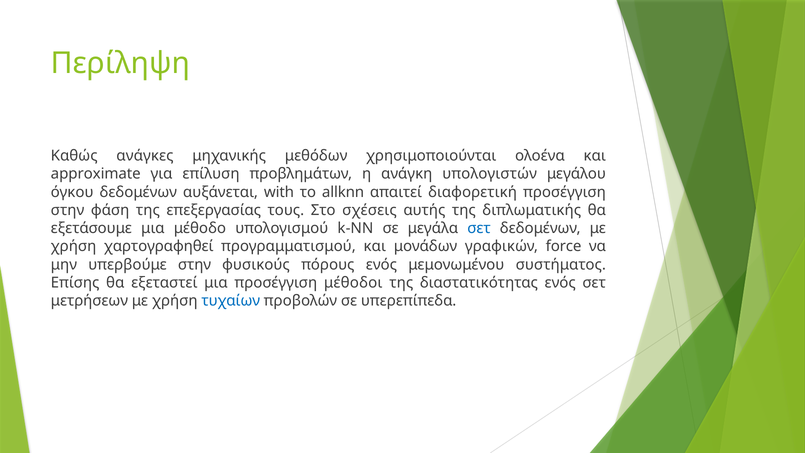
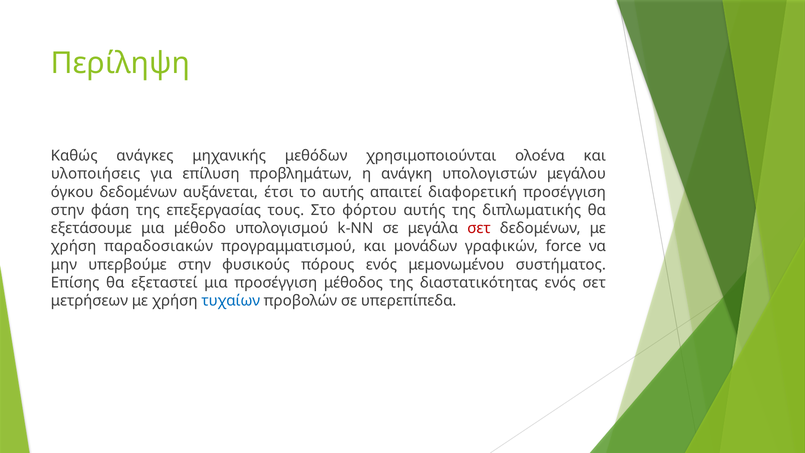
approximate: approximate -> υλοποιήσεις (96, 174)
with: with -> έτσι (279, 192)
το allknn: allknn -> αυτής (343, 192)
σχέσεις: σχέσεις -> φόρτου (370, 210)
σετ colour: blue -> red (479, 228)
χαρτογραφηθεί: χαρτογραφηθεί -> παραδοσιακών (159, 246)
μέθοδοι: μέθοδοι -> μέθοδος (353, 283)
